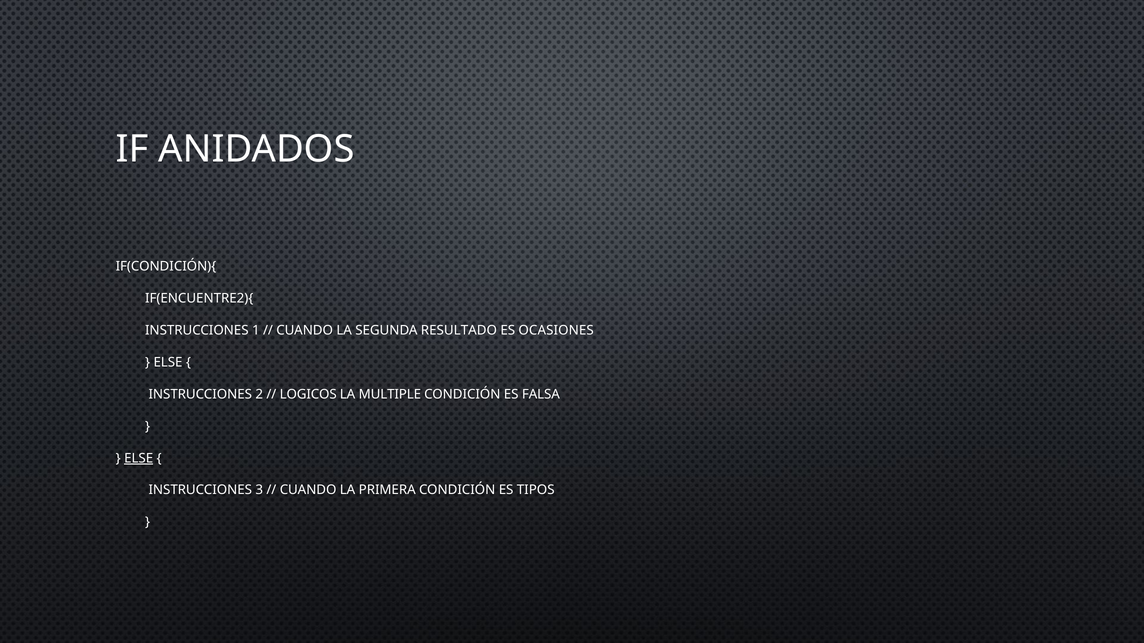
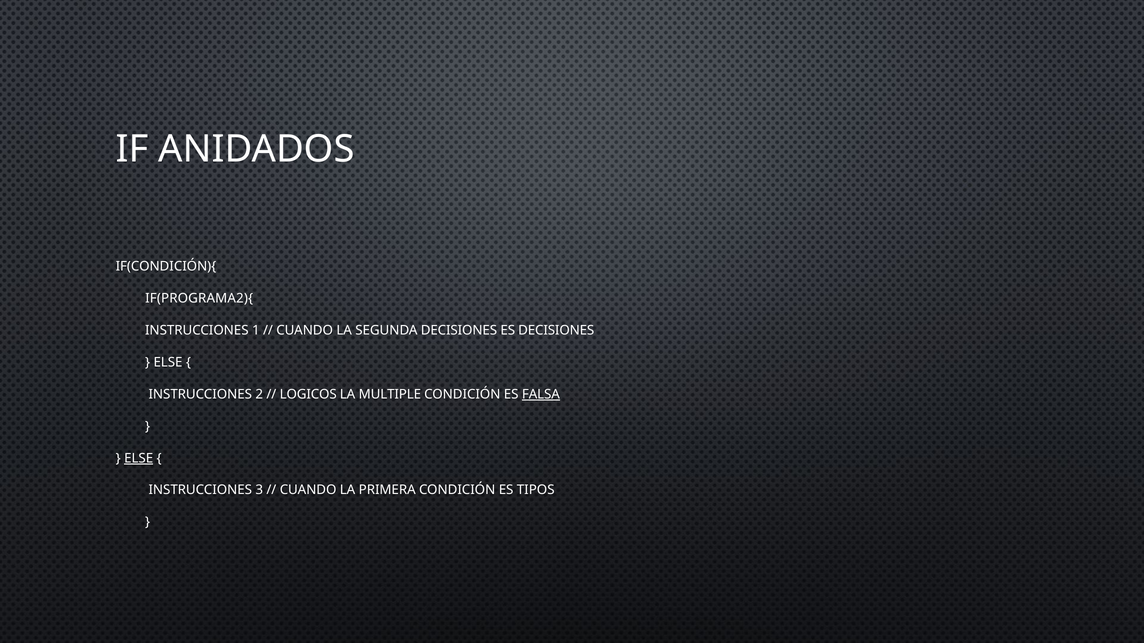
IF(ENCUENTRE2){: IF(ENCUENTRE2){ -> IF(PROGRAMA2){ (199, 299)
SEGUNDA RESULTADO: RESULTADO -> DECISIONES (459, 331)
ES OCASIONES: OCASIONES -> DECISIONES (556, 331)
FALSA underline: none -> present (541, 395)
